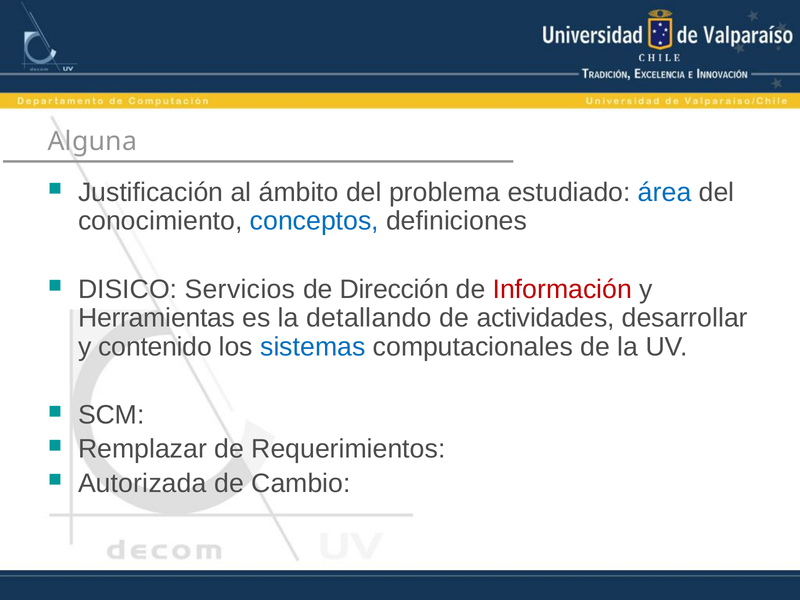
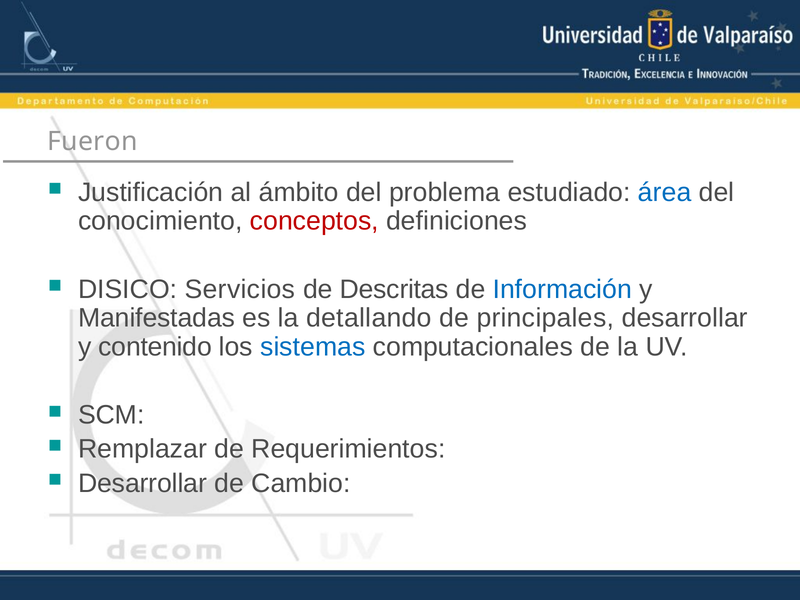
Alguna: Alguna -> Fueron (92, 141)
conceptos colour: blue -> red (314, 221)
Dirección: Dirección -> Descritas (394, 289)
Información colour: red -> blue (562, 289)
Herramientas: Herramientas -> Manifestadas (157, 318)
actividades: actividades -> principales (545, 318)
Autorizada: Autorizada -> Desarrollar (143, 483)
